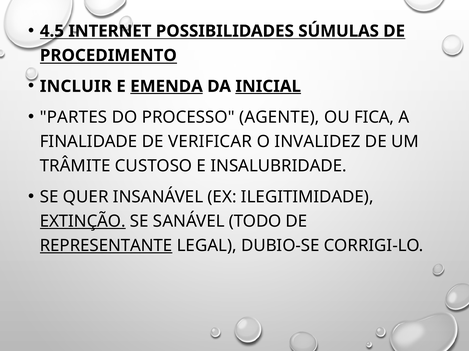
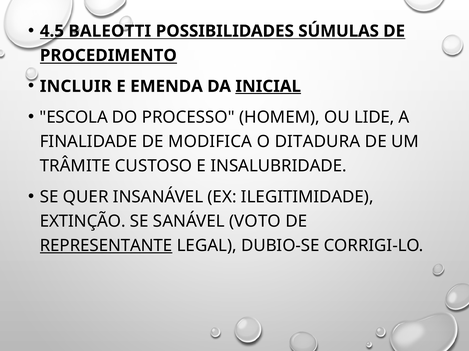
INTERNET: INTERNET -> BALEOTTI (110, 31)
EMENDA underline: present -> none (167, 87)
PARTES: PARTES -> ESCOLA (74, 117)
AGENTE: AGENTE -> HOMEM (279, 117)
FICA: FICA -> LIDE (374, 117)
VERIFICAR: VERIFICAR -> MODIFICA (210, 142)
INVALIDEZ: INVALIDEZ -> DITADURA (318, 142)
EXTINÇÃO underline: present -> none (83, 222)
TODO: TODO -> VOTO (255, 222)
